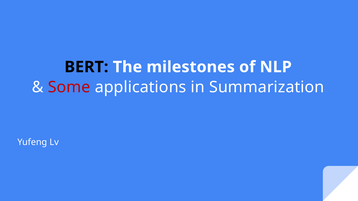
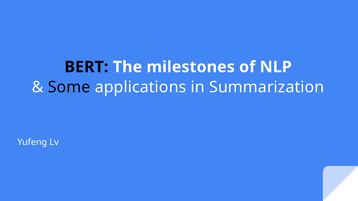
Some colour: red -> black (69, 87)
